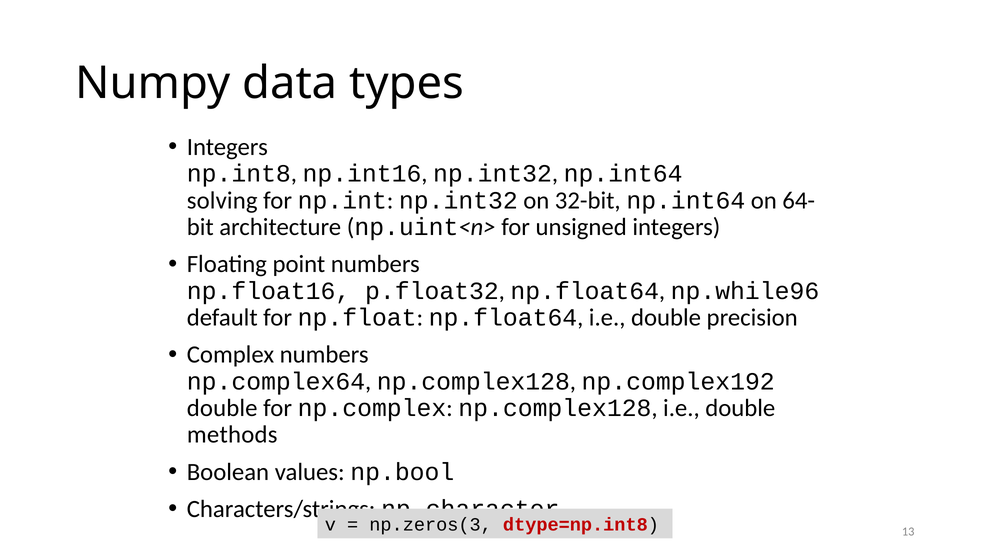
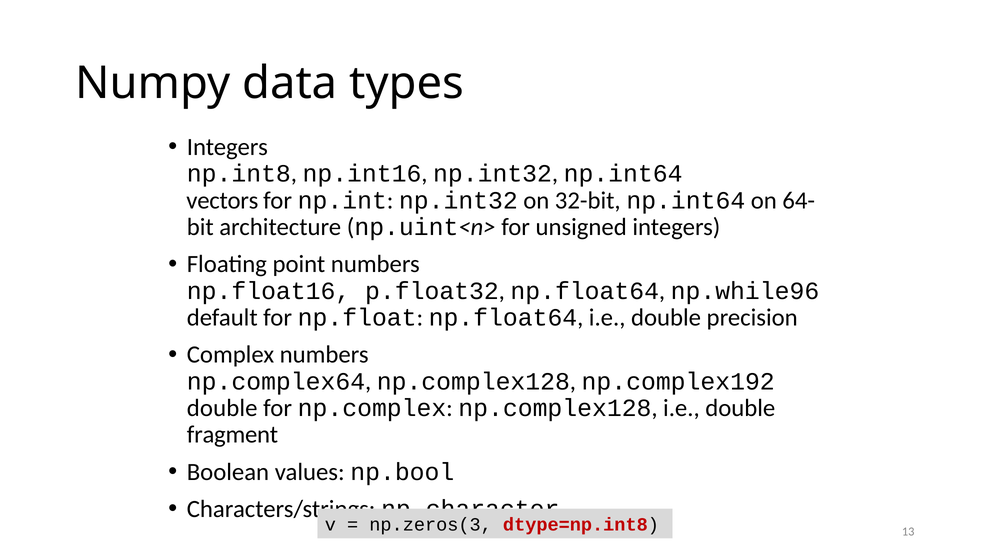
solving: solving -> vectors (222, 200)
methods: methods -> fragment (232, 435)
